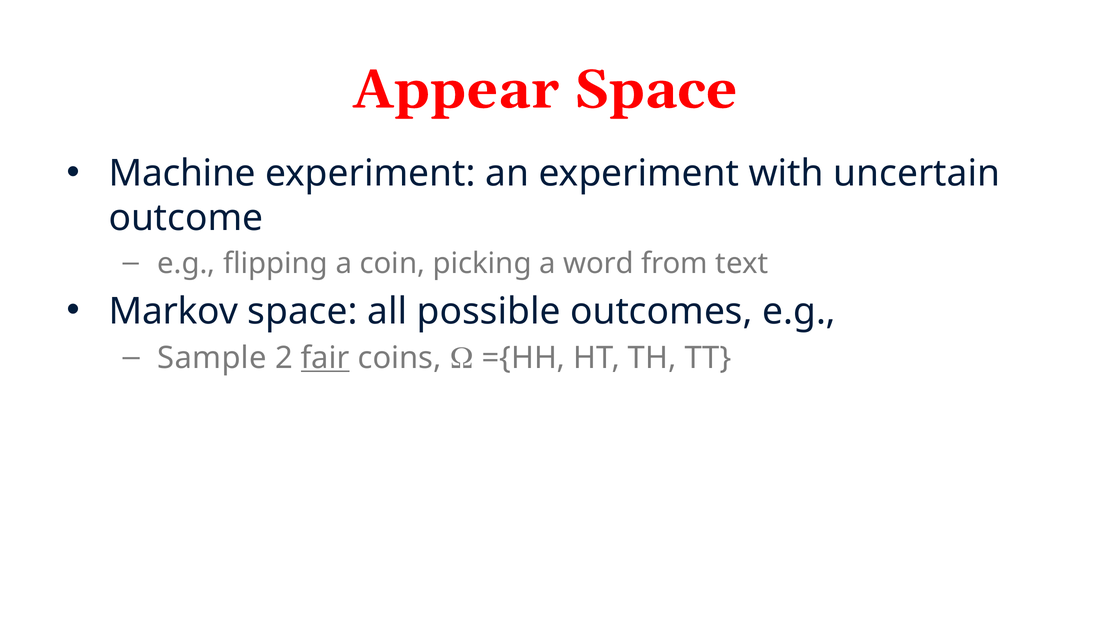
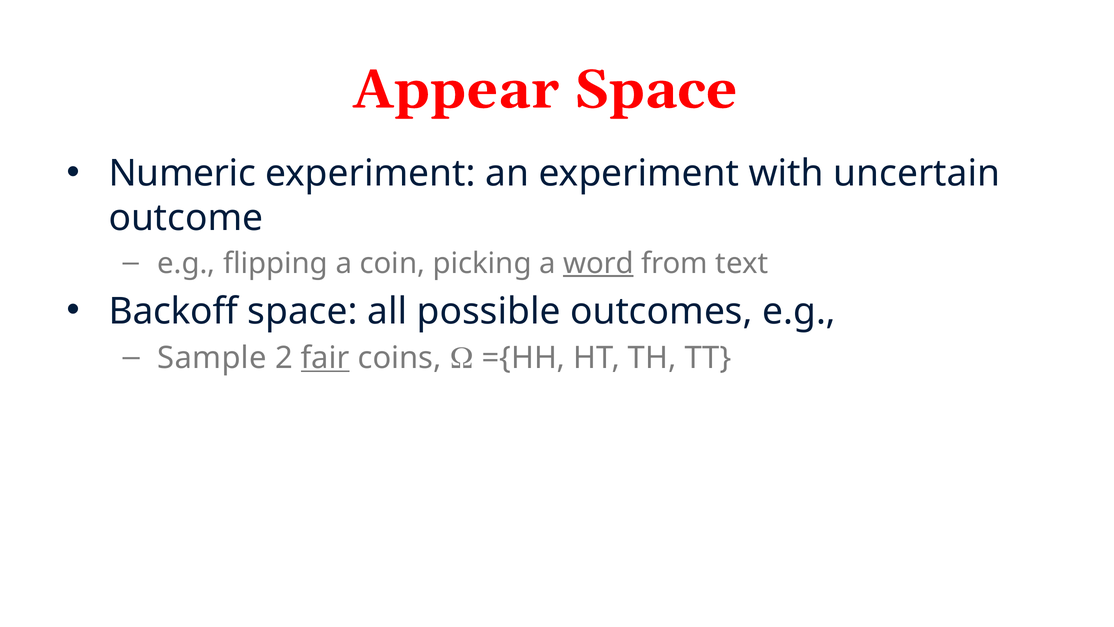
Machine: Machine -> Numeric (182, 173)
word underline: none -> present (598, 263)
Markov: Markov -> Backoff (173, 311)
